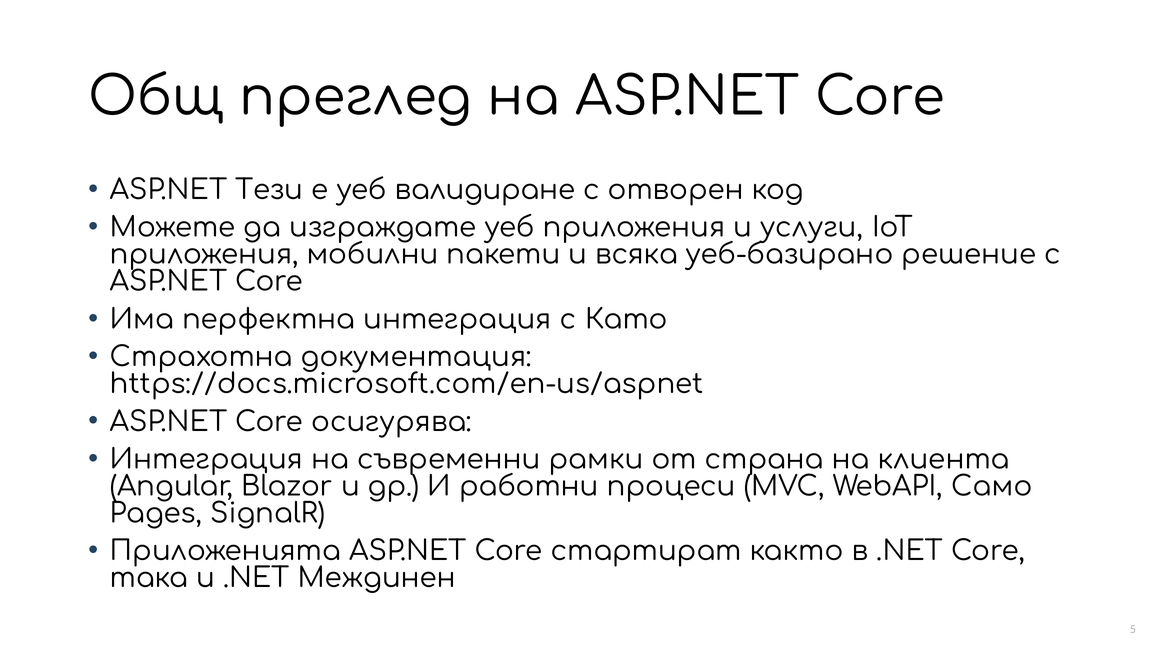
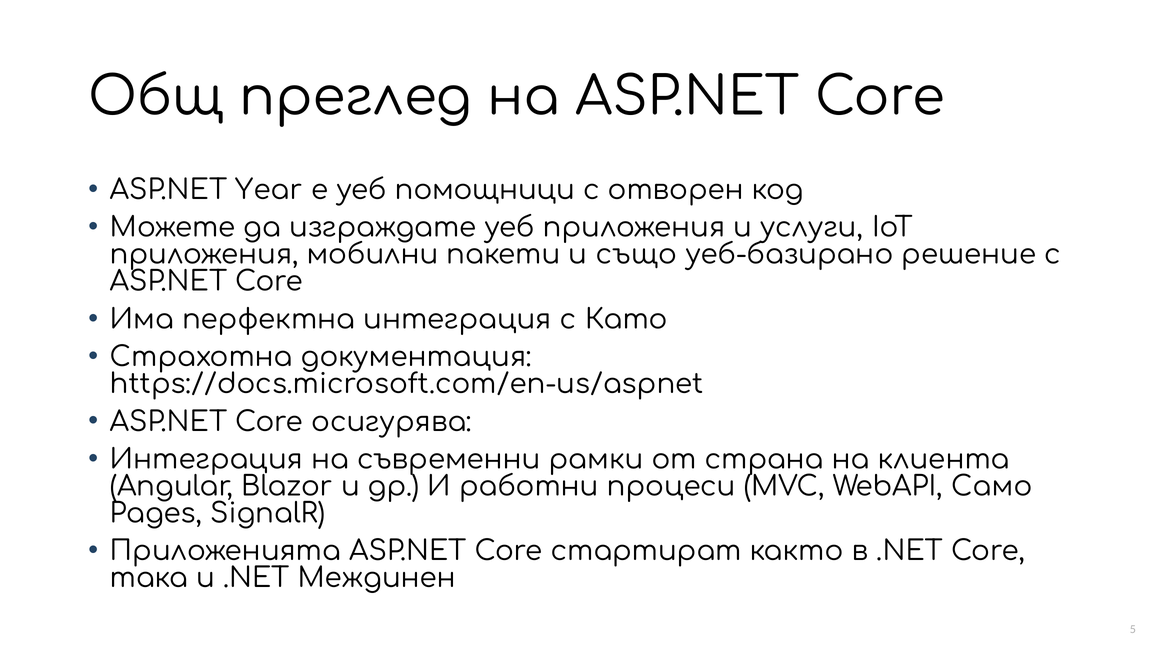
Тези: Тези -> Year (269, 190)
валидиране: валидиране -> помощници (485, 190)
всяка: всяка -> също (636, 255)
